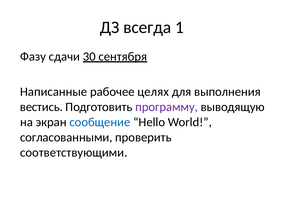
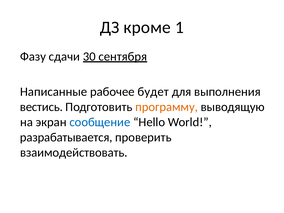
всегда: всегда -> кроме (147, 27)
целях: целях -> будет (153, 92)
программу colour: purple -> orange (167, 107)
согласованными: согласованными -> разрабатывается (66, 137)
соответствующими: соответствующими -> взаимодействовать (74, 152)
